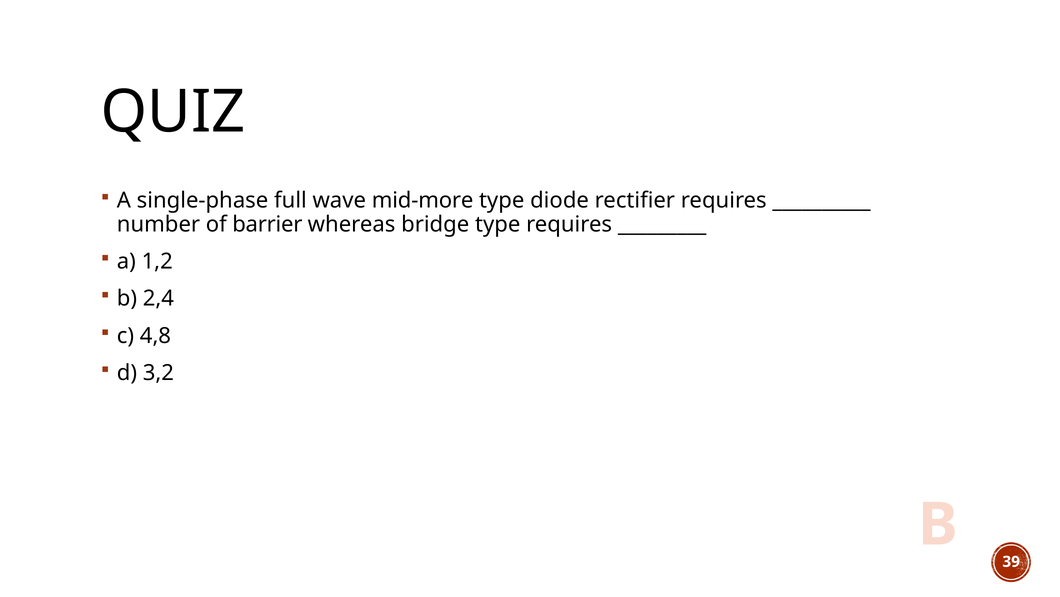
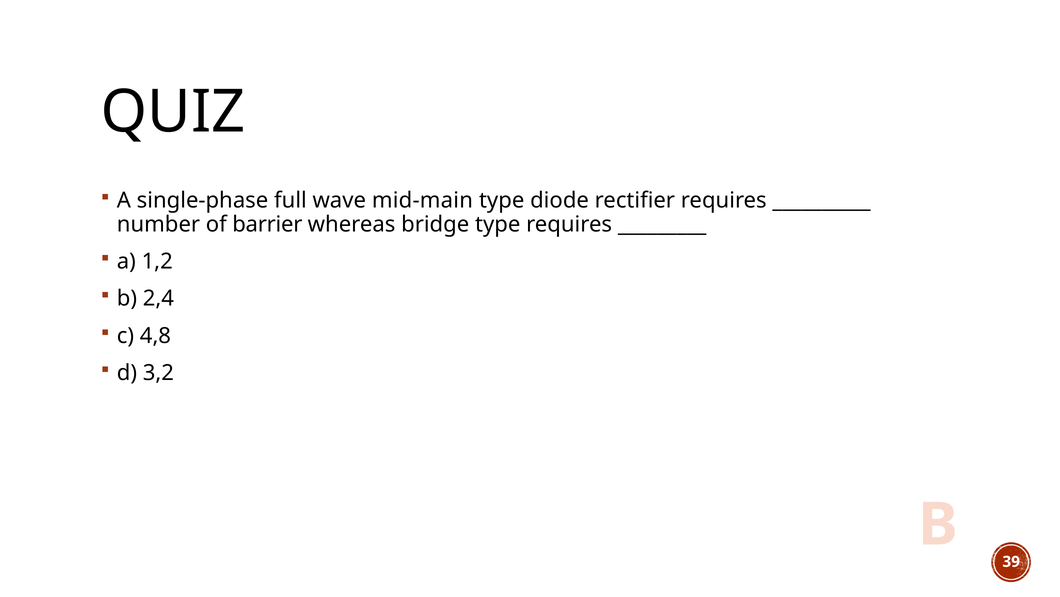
mid-more: mid-more -> mid-main (422, 200)
